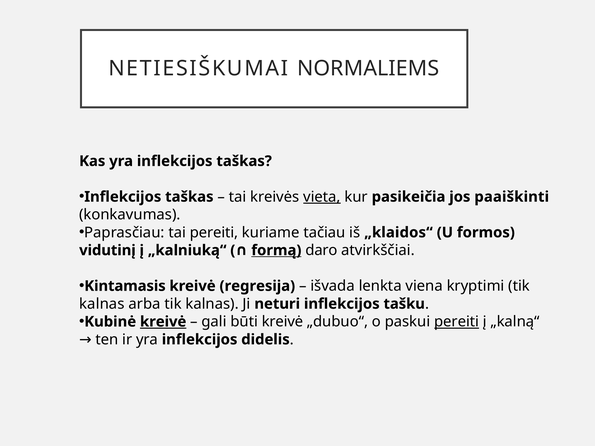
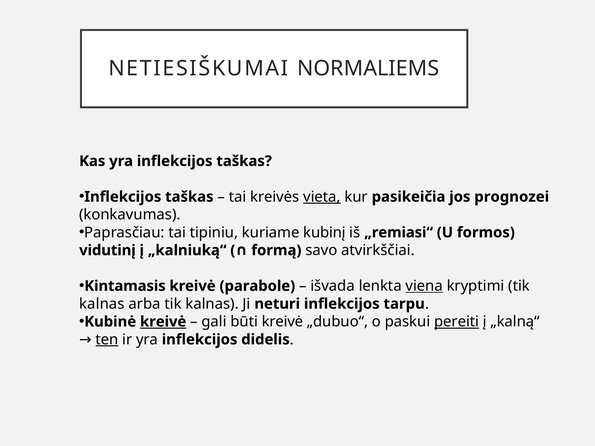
paaiškinti: paaiškinti -> prognozei (512, 197)
tai pereiti: pereiti -> tipiniu (214, 233)
tačiau: tačiau -> kubinį (325, 233)
„klaidos“: „klaidos“ -> „remiasi“ (399, 233)
daro: daro -> savo (321, 250)
formą underline: present -> none (276, 250)
regresija: regresija -> parabole (257, 286)
viena underline: none -> present (424, 286)
tašku: tašku -> tarpu (404, 304)
ten underline: none -> present (107, 340)
